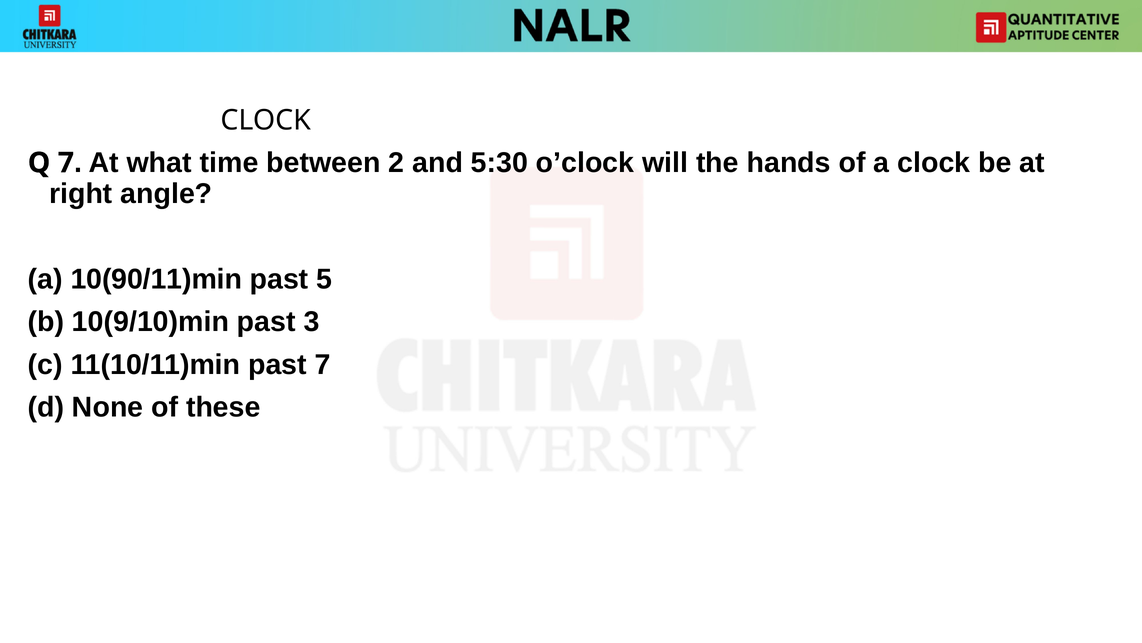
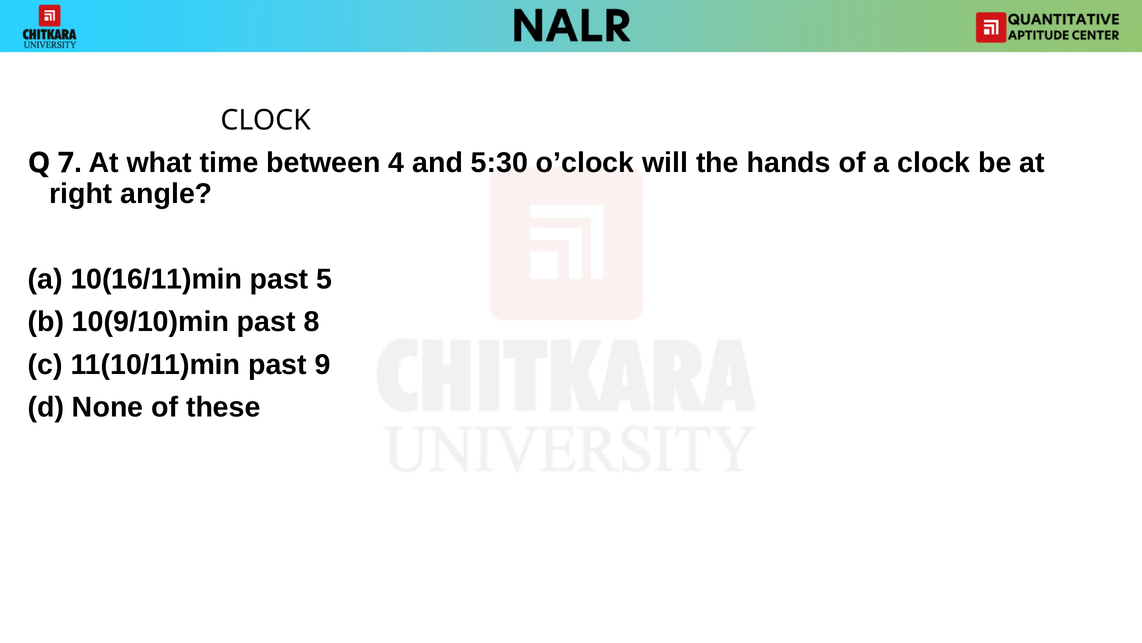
2: 2 -> 4 (396, 163)
10(90/11)min: 10(90/11)min -> 10(16/11)min (156, 279)
3: 3 -> 8 (311, 322)
past 7: 7 -> 9 (323, 364)
